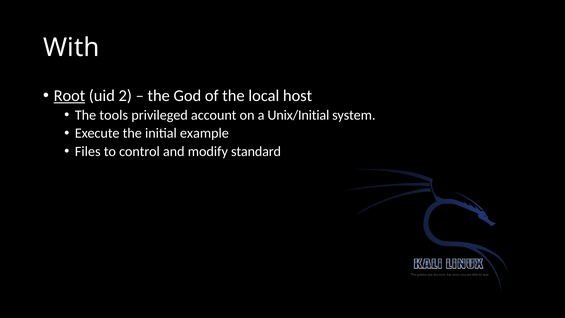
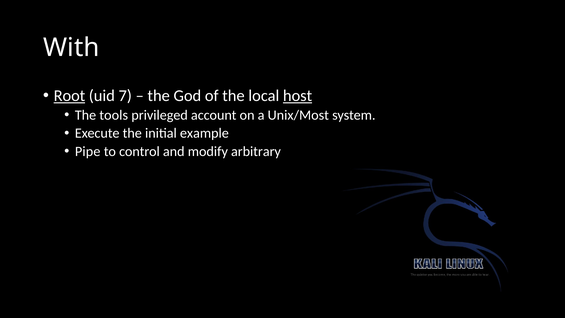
2: 2 -> 7 (125, 96)
host underline: none -> present (298, 96)
Unix/Initial: Unix/Initial -> Unix/Most (298, 115)
Files: Files -> Pipe (88, 151)
standard: standard -> arbitrary (256, 151)
